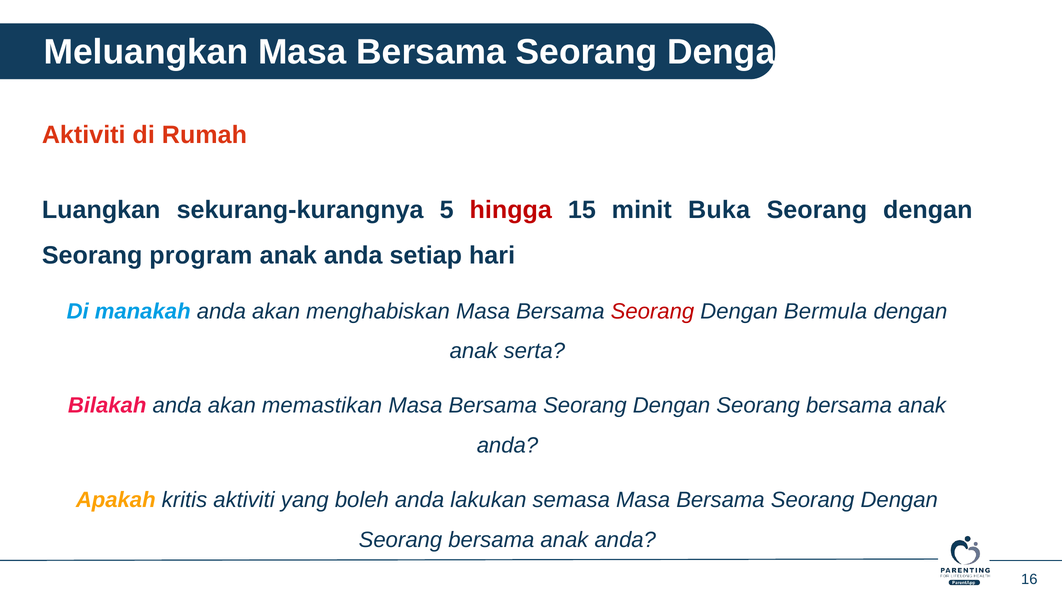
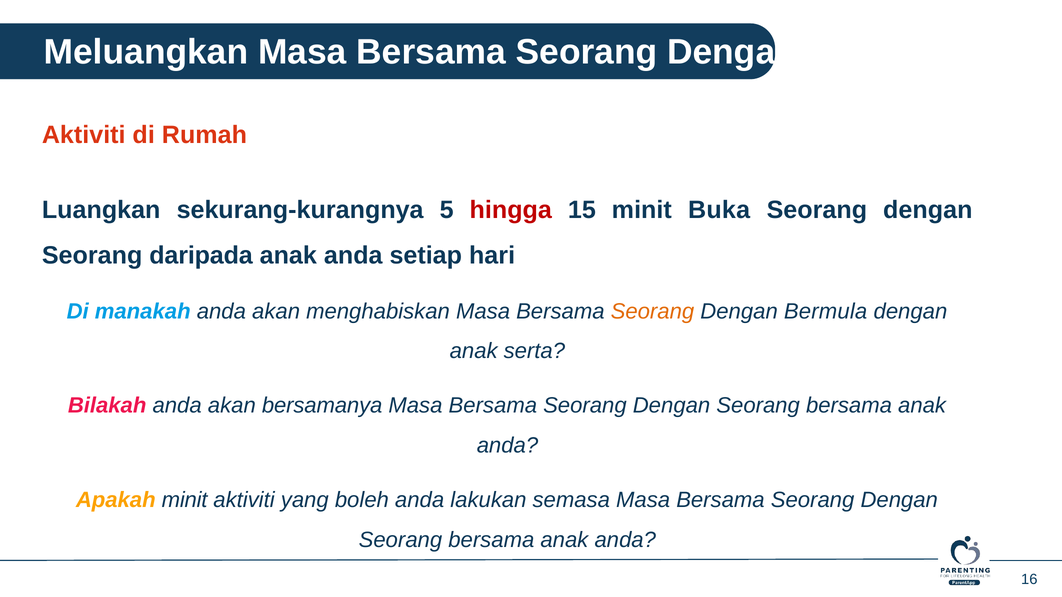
program: program -> daripada (201, 255)
Seorang colour: red -> orange (652, 312)
memastikan: memastikan -> bersamanya (322, 406)
Apakah kritis: kritis -> minit (185, 500)
